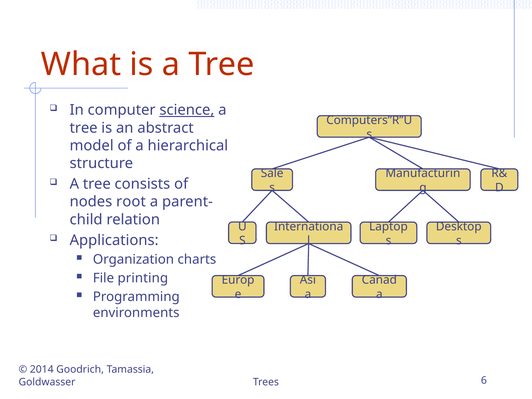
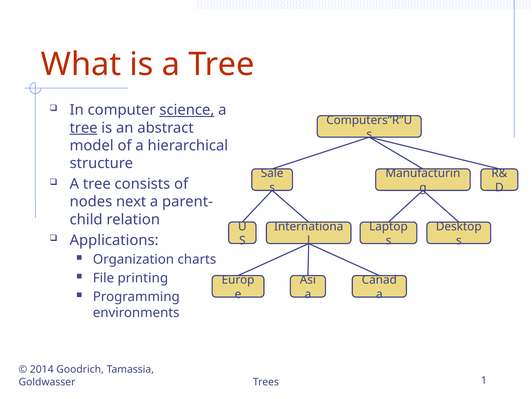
tree underline: none -> present (84, 128)
root: root -> next (131, 202)
6: 6 -> 1 (484, 380)
